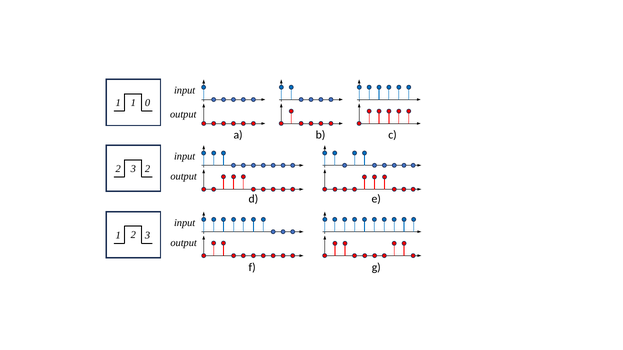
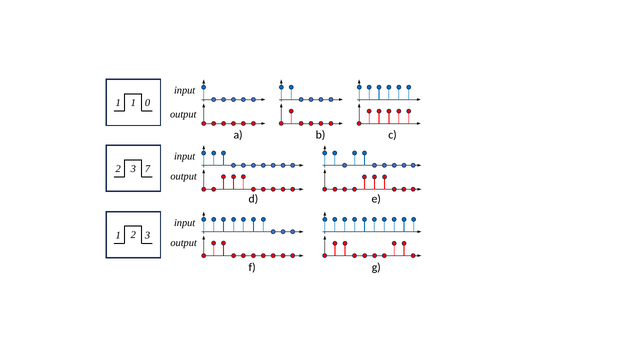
3 2: 2 -> 7 (148, 169)
